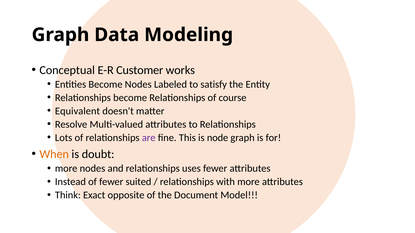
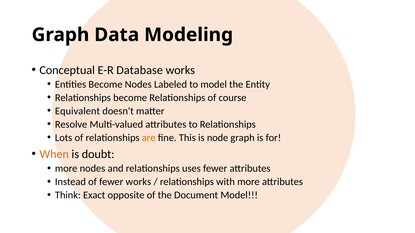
Customer: Customer -> Database (140, 70)
to satisfy: satisfy -> model (214, 84)
are colour: purple -> orange (149, 138)
fewer suited: suited -> works (138, 182)
